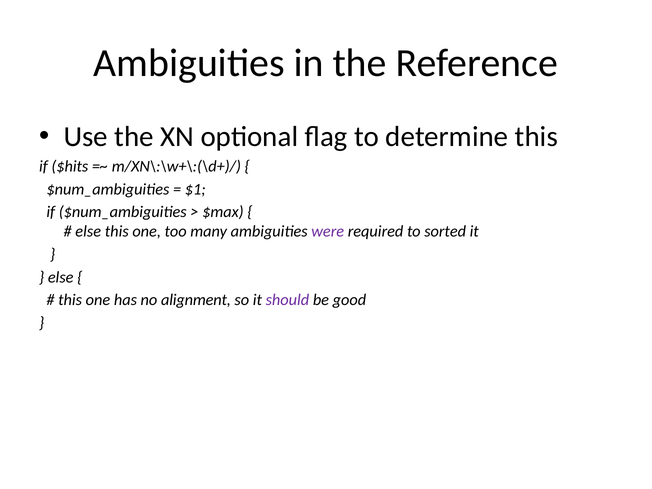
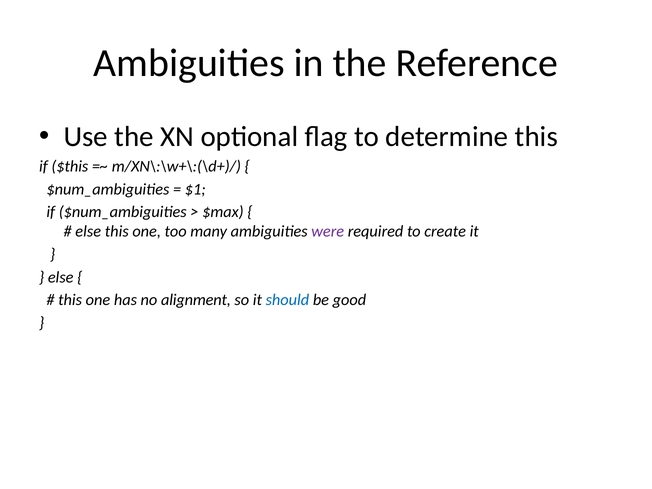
$hits: $hits -> $this (70, 166)
sorted: sorted -> create (445, 232)
should colour: purple -> blue (287, 300)
